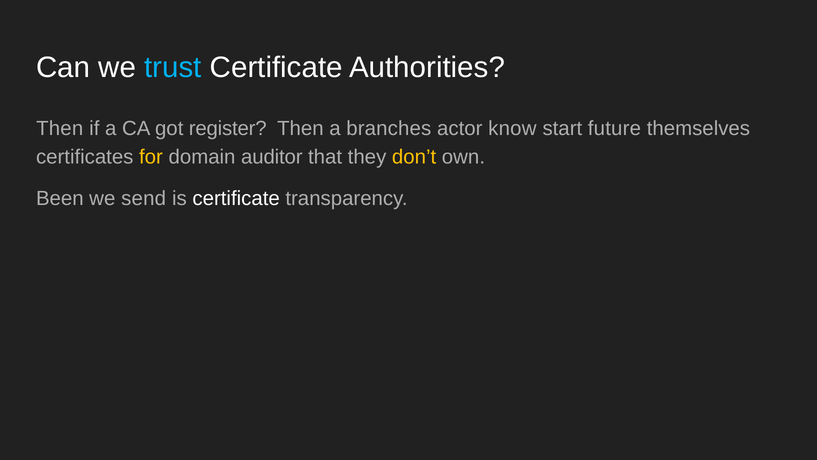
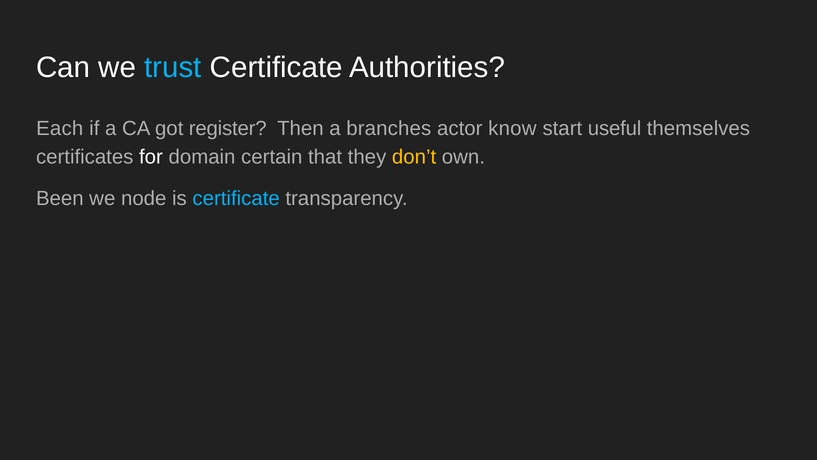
Then: Then -> Each (60, 128)
future: future -> useful (615, 128)
for colour: yellow -> white (151, 157)
auditor: auditor -> certain (272, 157)
send: send -> node (144, 198)
certificate colour: white -> light blue (236, 198)
